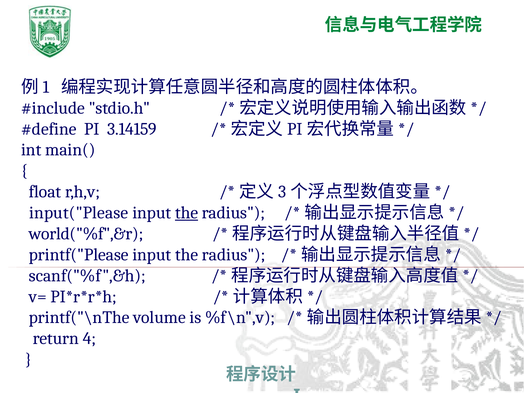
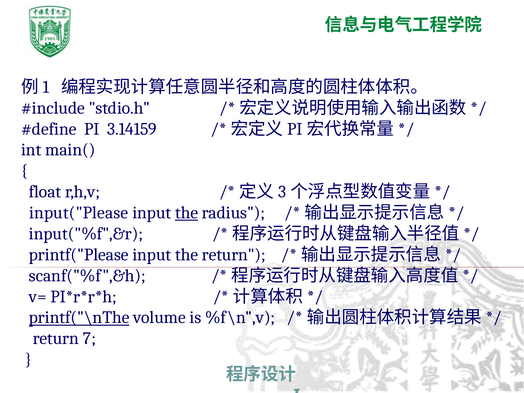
world("%f",&r: world("%f",&r -> input("%f",&r (86, 234)
printf("Please input the radius: radius -> return (234, 255)
printf("\nThe underline: none -> present (79, 318)
4: 4 -> 7 (89, 339)
